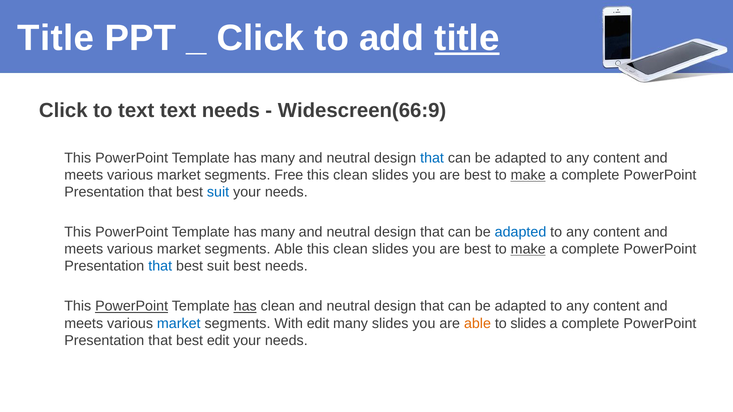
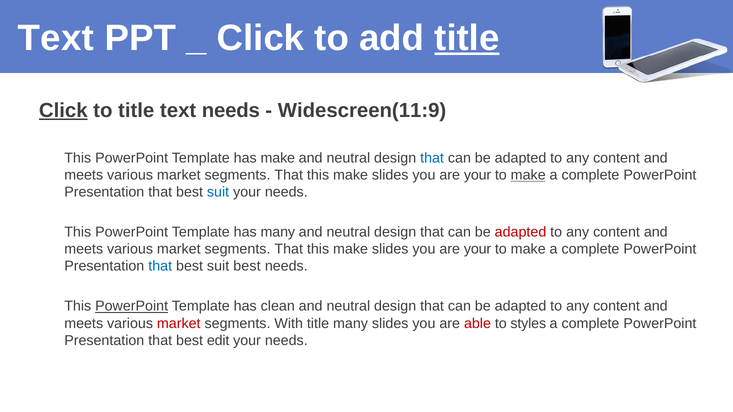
Title: Title -> Text (56, 38)
Click underline: none -> present (63, 111)
to text: text -> title (136, 111)
Widescreen(66:9: Widescreen(66:9 -> Widescreen(11:9 (362, 111)
many: many -> make (278, 158)
Free: Free -> That (289, 175)
clean: clean -> make (351, 175)
best: best -> your (478, 175)
adapted colour: blue -> red (521, 232)
Able: Able -> That (289, 249)
clean: clean -> make (351, 249)
best: best -> your (478, 249)
make underline: present -> none (528, 249)
has underline: present -> none (245, 306)
market colour: blue -> red (179, 324)
With edit: edit -> title (318, 324)
able colour: orange -> red (477, 324)
to slides: slides -> styles (528, 324)
